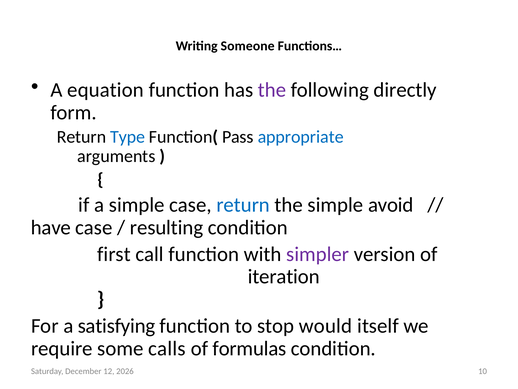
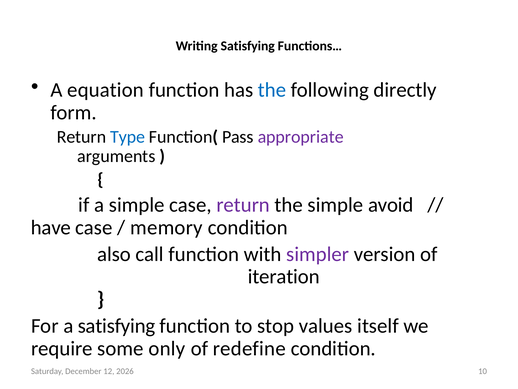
Writing Someone: Someone -> Satisfying (248, 46)
the colour: purple -> blue (272, 90)
appropriate colour: blue -> purple (301, 137)
return colour: blue -> purple (243, 205)
resulting: resulting -> memory (166, 227)
first: first -> also (114, 254)
would: would -> values (326, 326)
calls: calls -> only (167, 348)
formulas: formulas -> redefine (249, 348)
